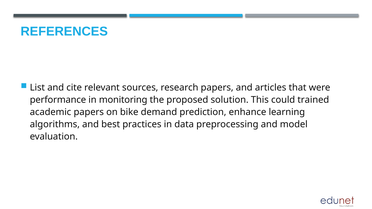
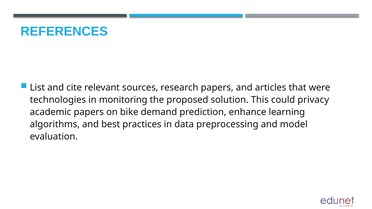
performance: performance -> technologies (58, 100)
trained: trained -> privacy (313, 100)
